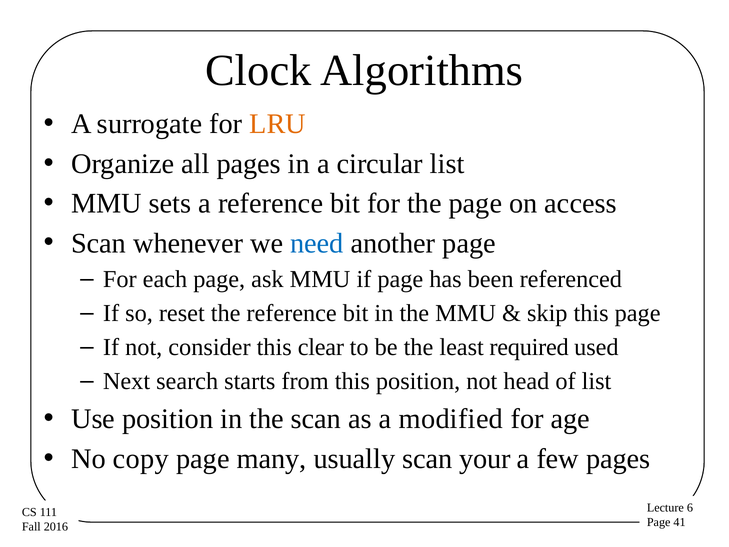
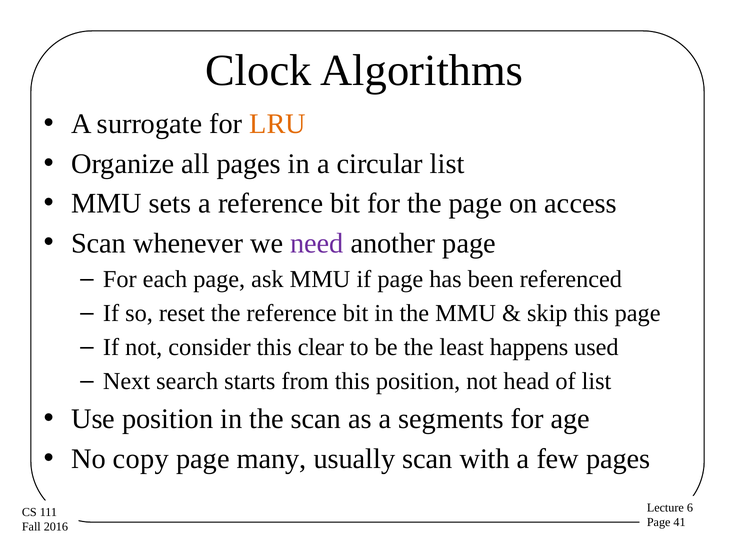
need colour: blue -> purple (317, 243)
required: required -> happens (529, 347)
modified: modified -> segments (451, 419)
your: your -> with (485, 459)
